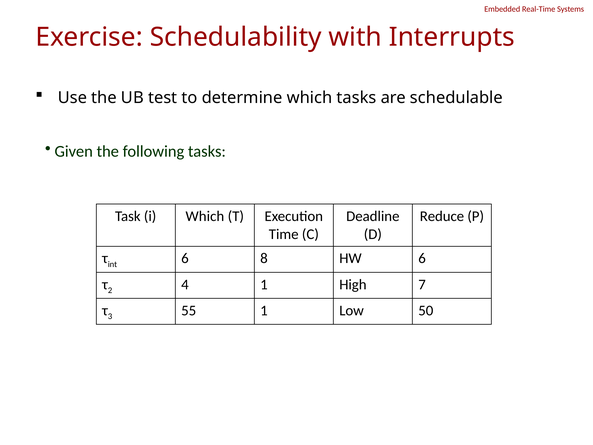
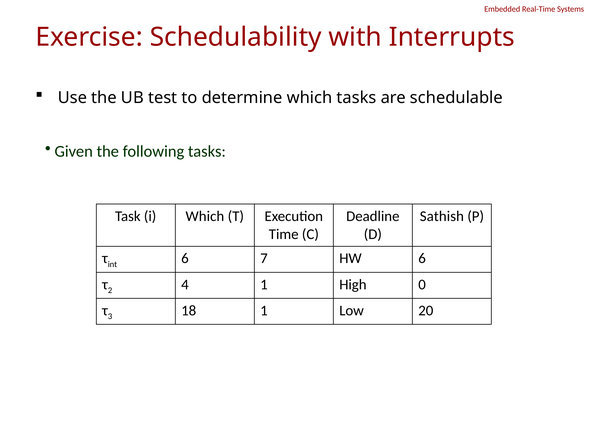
Reduce: Reduce -> Sathish (442, 216)
8: 8 -> 7 (264, 258)
7: 7 -> 0 (422, 284)
55: 55 -> 18 (189, 310)
50: 50 -> 20 (426, 310)
